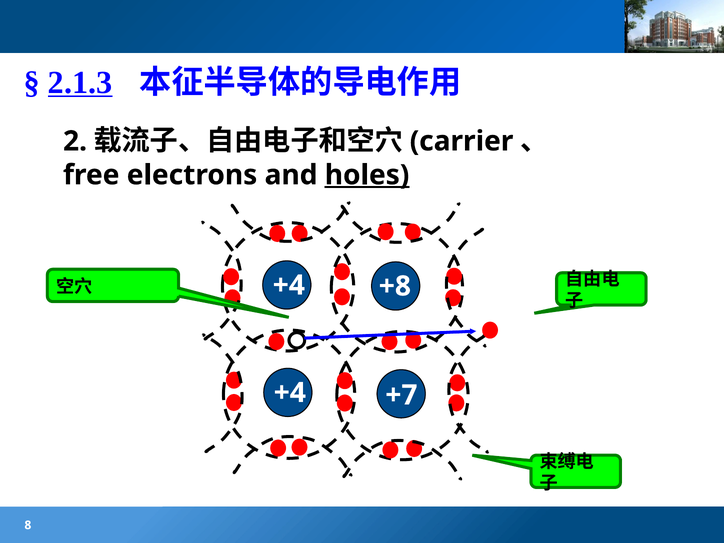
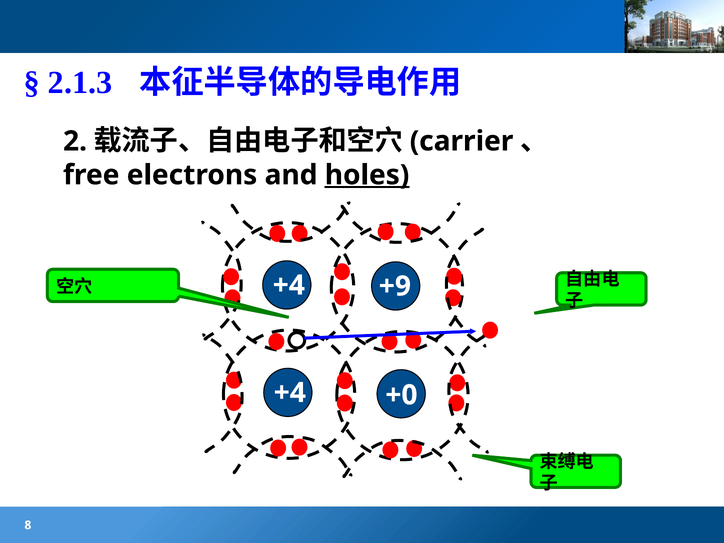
2.1.3 underline: present -> none (80, 82)
+8: +8 -> +9 (395, 286)
+7: +7 -> +0 (401, 395)
